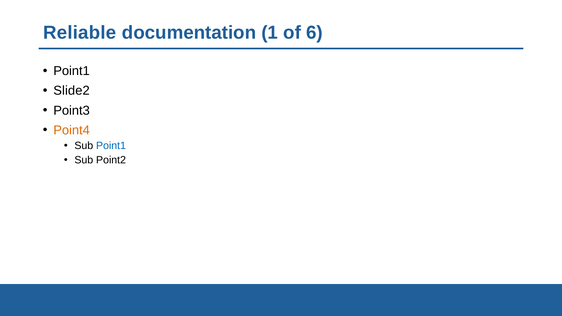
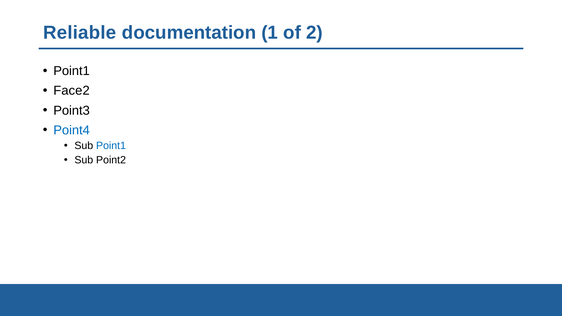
6: 6 -> 2 (314, 33)
Slide2: Slide2 -> Face2 (72, 91)
Point4 colour: orange -> blue (72, 130)
